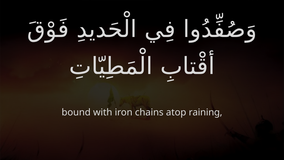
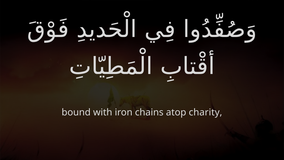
raining: raining -> charity (205, 112)
